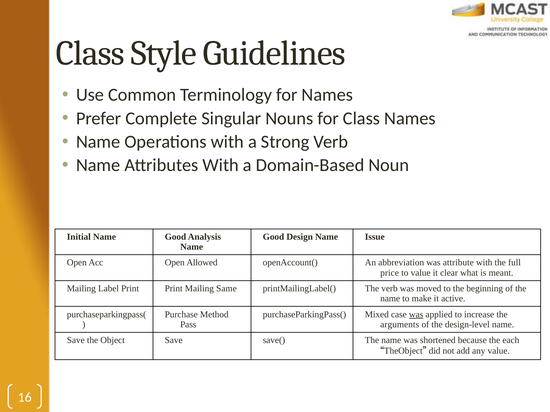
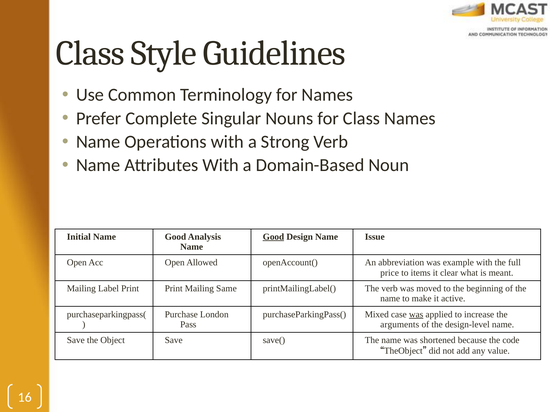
Good underline: none -> present (273, 237)
attribute: attribute -> example (458, 263)
to value: value -> items (421, 273)
Method: Method -> London (214, 315)
each: each -> code (511, 341)
